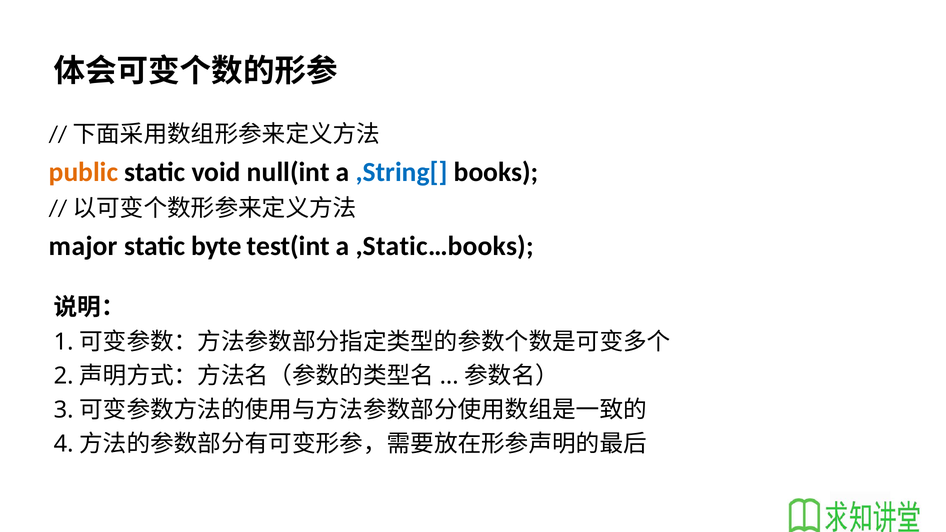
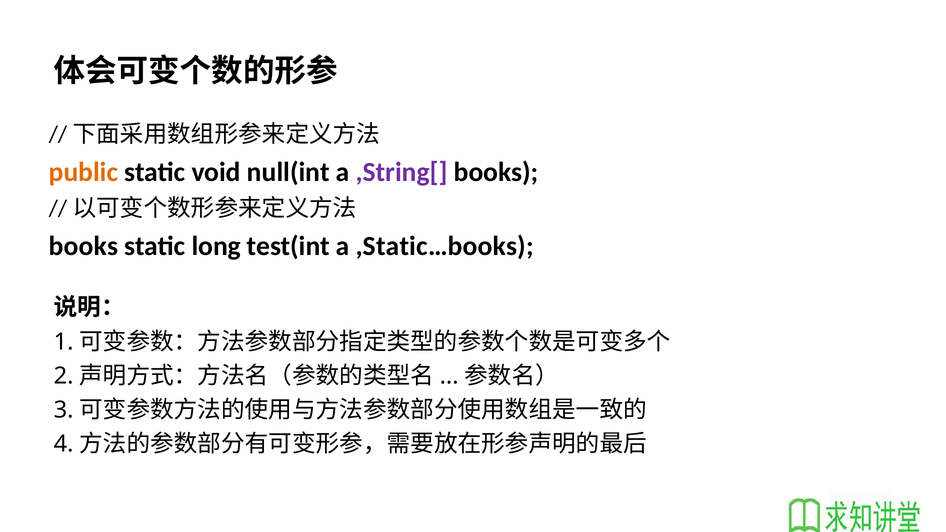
,String[ colour: blue -> purple (402, 172)
major: major -> books (83, 246)
byte: byte -> long (216, 246)
